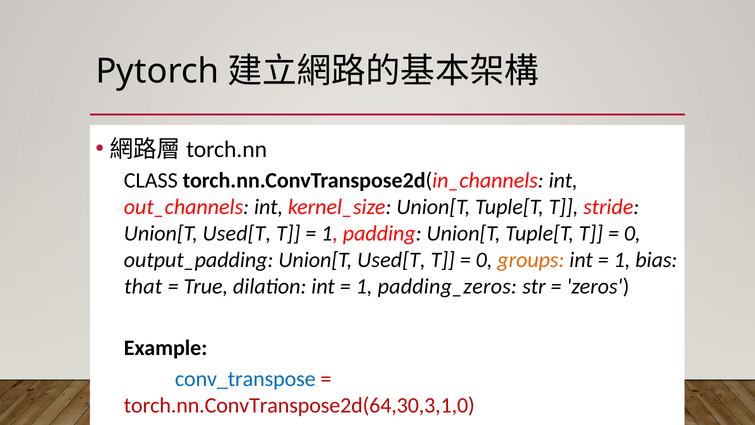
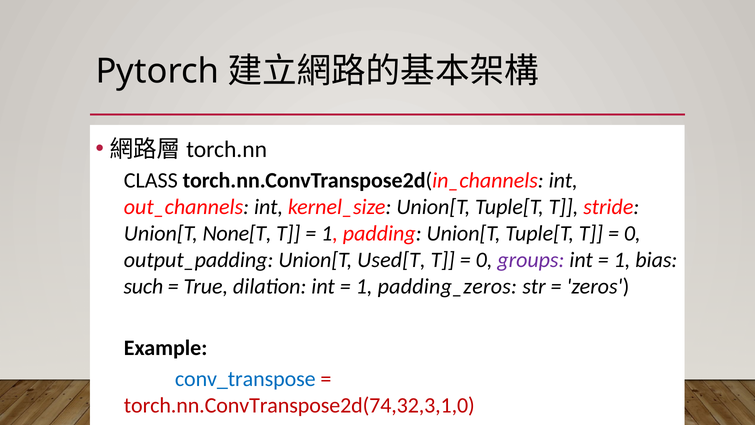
Used[T: Used[T -> None[T (237, 233)
groups colour: orange -> purple (531, 260)
that: that -> such (143, 286)
torch.nn.ConvTranspose2d(64,30,3,1,0: torch.nn.ConvTranspose2d(64,30,3,1,0 -> torch.nn.ConvTranspose2d(74,32,3,1,0 (299, 405)
